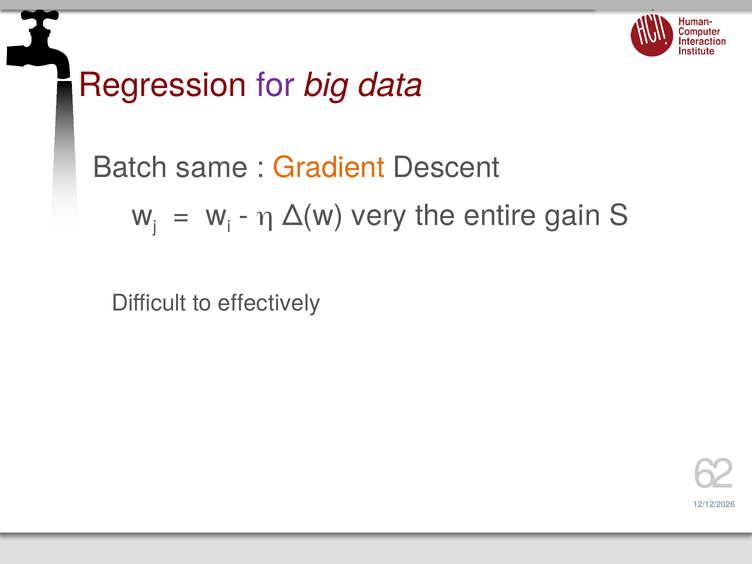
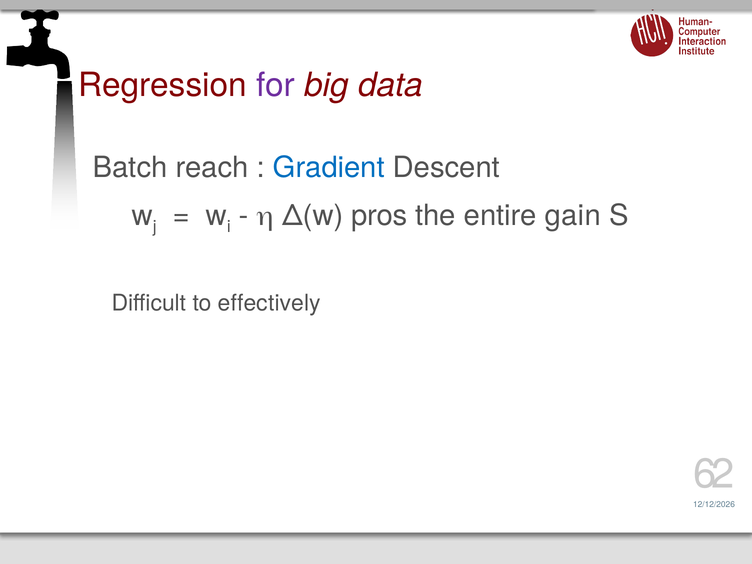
same: same -> reach (212, 168)
Gradient colour: orange -> blue (329, 168)
very: very -> pros (379, 215)
